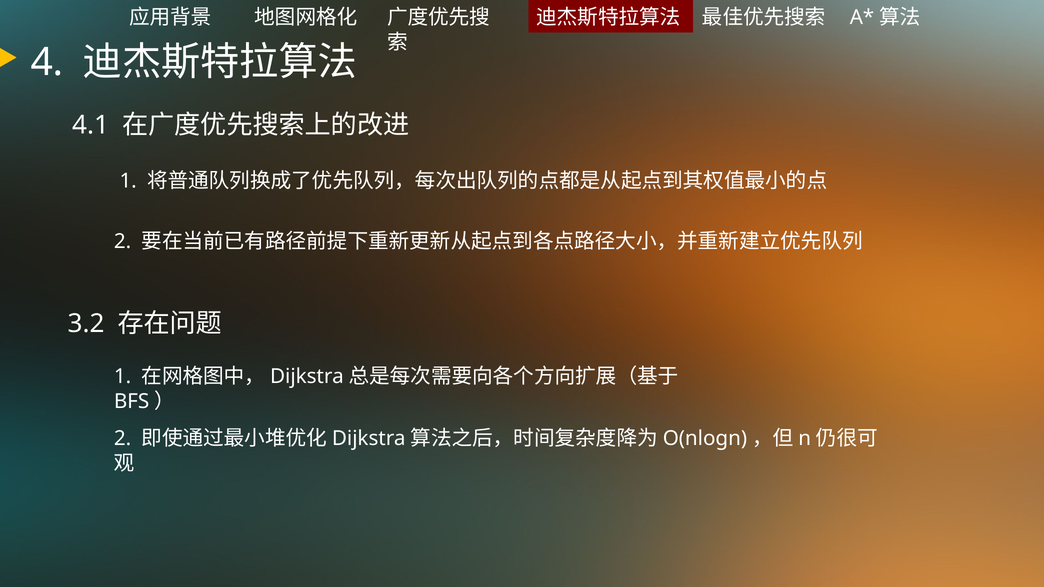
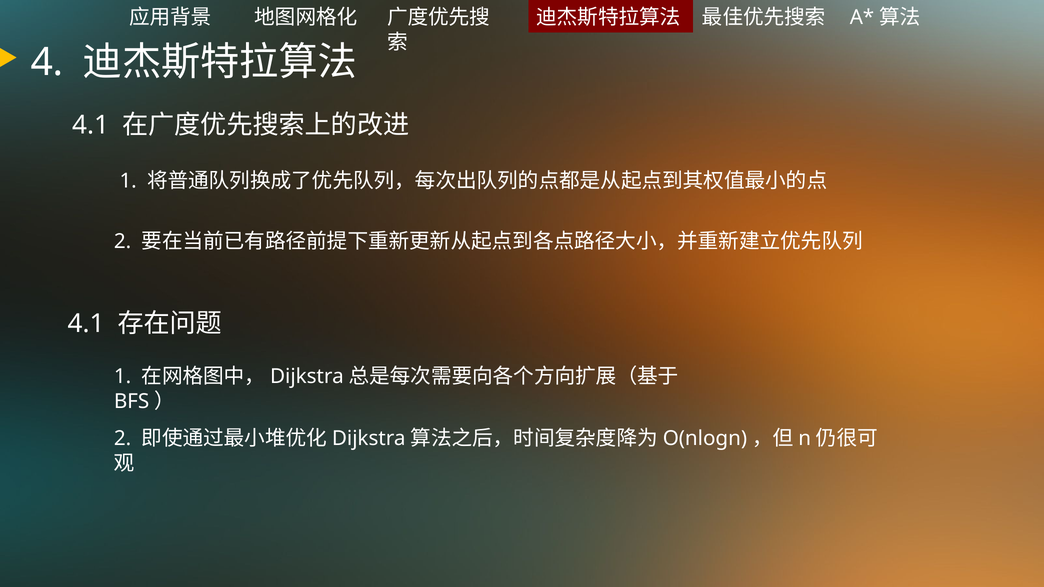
3.2: 3.2 -> 4.1 (86, 324)
